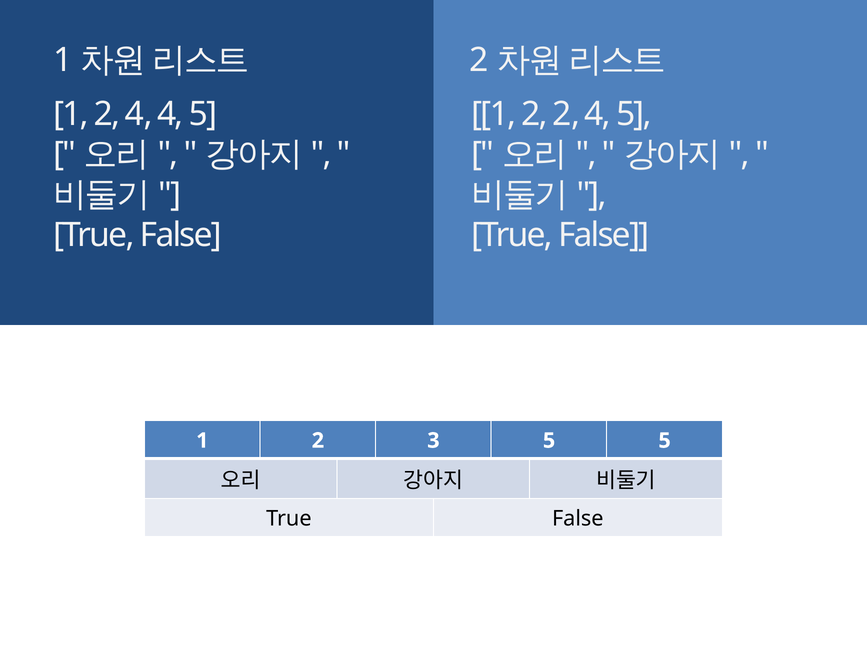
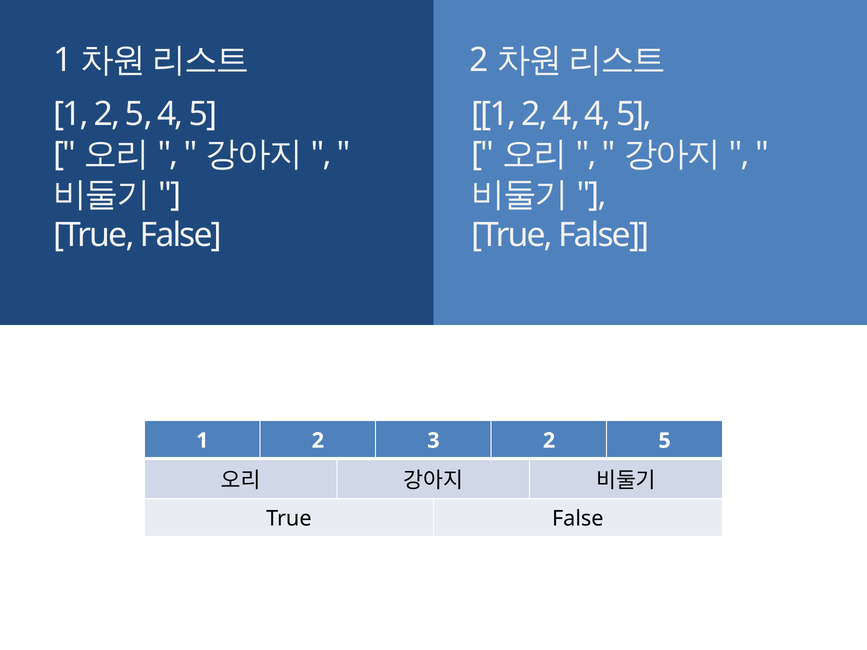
1 2 4: 4 -> 5 (139, 114)
2 2: 2 -> 4 (566, 114)
3 5: 5 -> 2 (549, 441)
